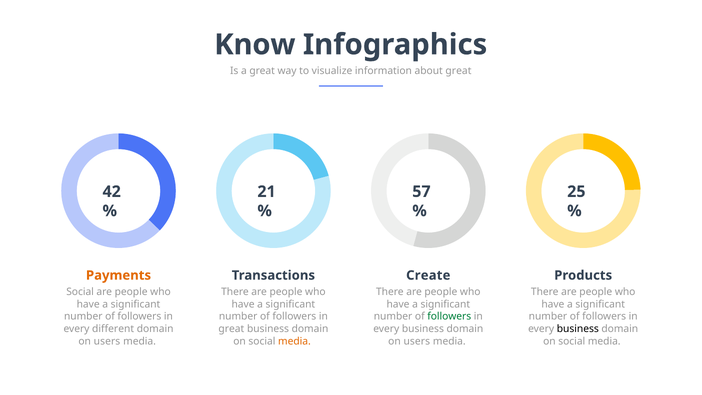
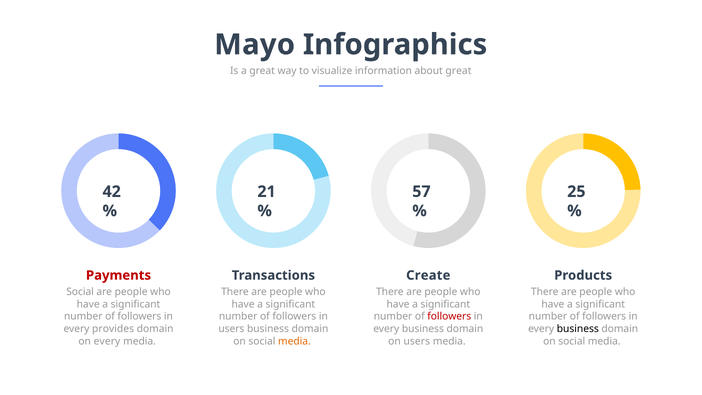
Know: Know -> Mayo (255, 45)
Payments colour: orange -> red (119, 275)
followers colour: green -> red (449, 316)
different: different -> provides (113, 329)
great: great -> users (231, 329)
users: users -> every (107, 341)
